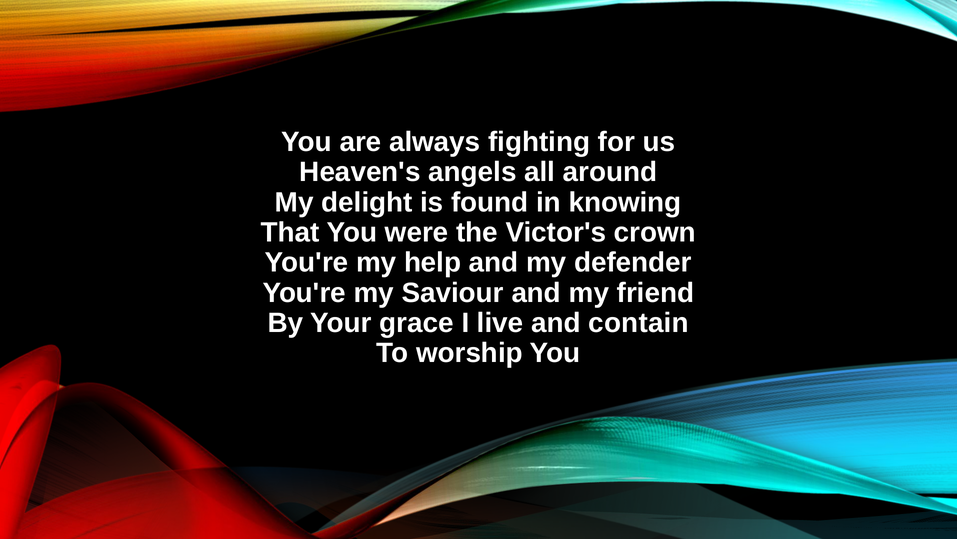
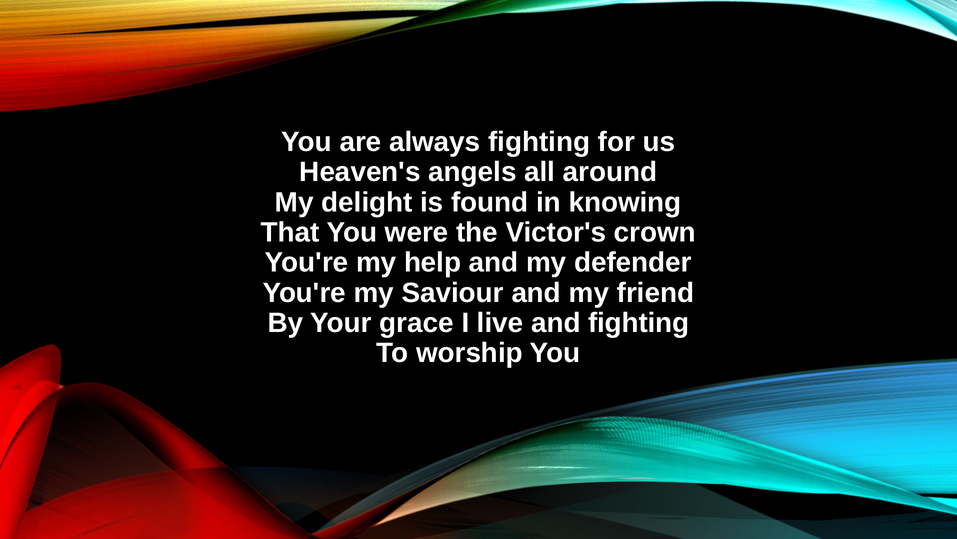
and contain: contain -> fighting (639, 323)
